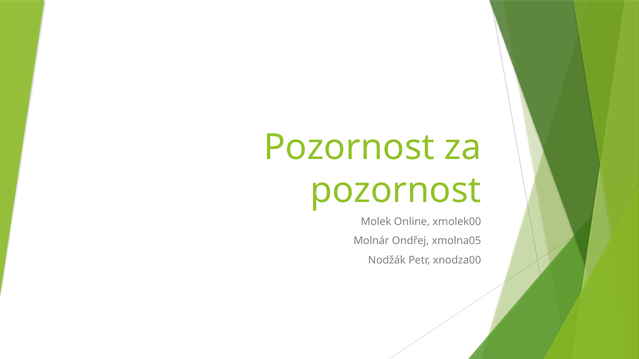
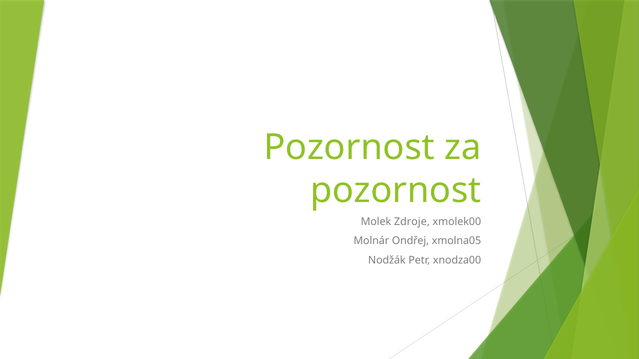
Online: Online -> Zdroje (412, 222)
